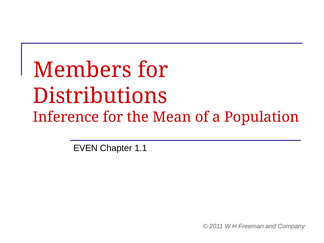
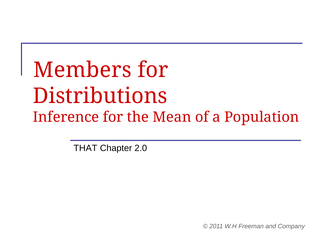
EVEN: EVEN -> THAT (85, 148)
1.1: 1.1 -> 2.0 (141, 148)
